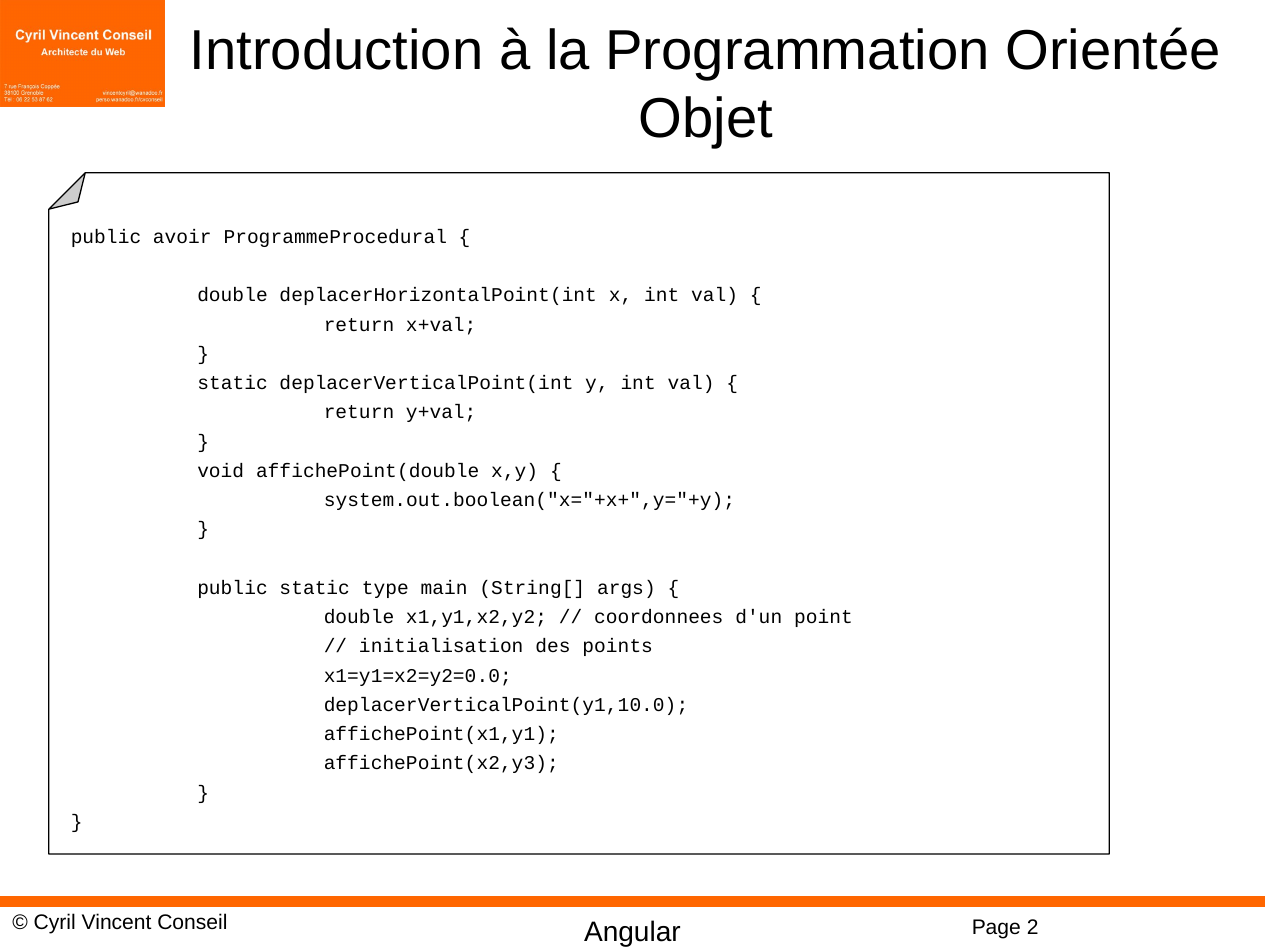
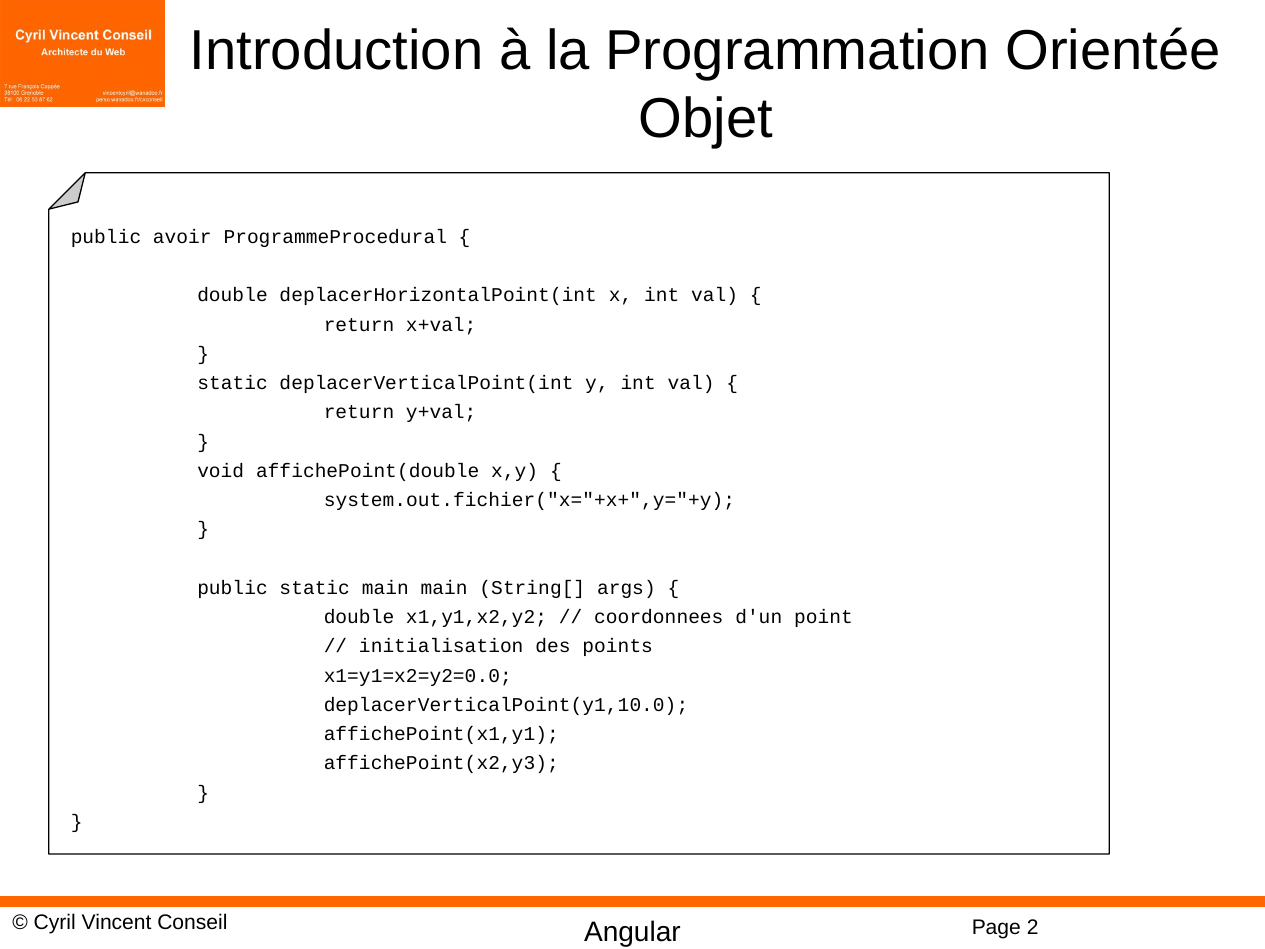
system.out.boolean("x="+x+",y="+y: system.out.boolean("x="+x+",y="+y -> system.out.fichier("x="+x+",y="+y (529, 500)
static type: type -> main (385, 588)
